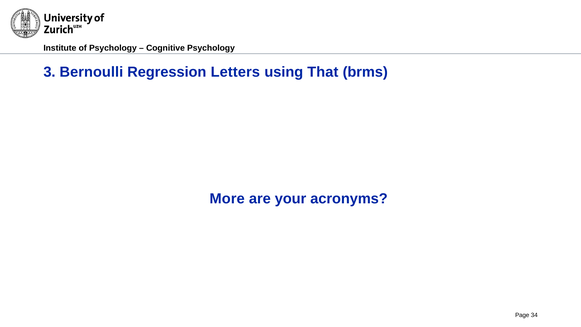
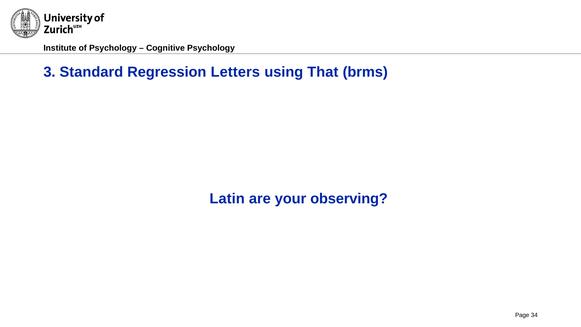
Bernoulli: Bernoulli -> Standard (91, 72)
More: More -> Latin (227, 199)
acronyms: acronyms -> observing (349, 199)
